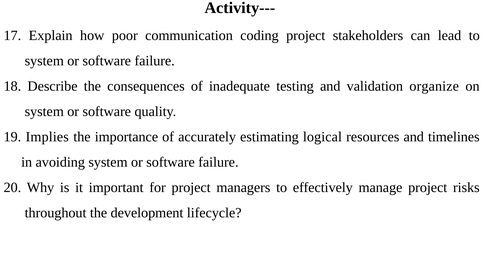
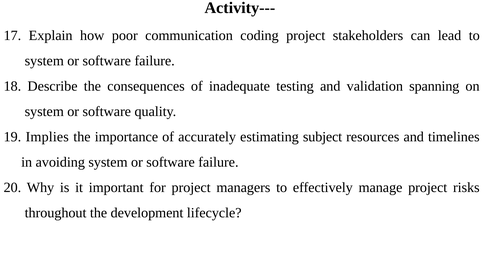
organize: organize -> spanning (434, 86)
logical: logical -> subject (323, 137)
